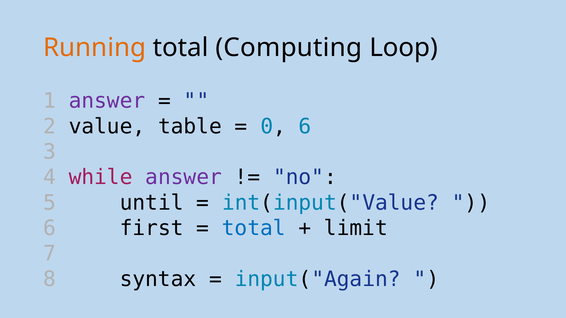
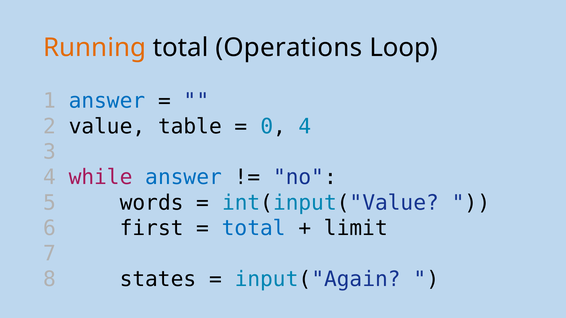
Computing: Computing -> Operations (289, 48)
answer colour: purple -> blue (107, 101)
0 6: 6 -> 4 (305, 127)
answer colour: purple -> blue (184, 178)
until: until -> words (152, 203)
syntax: syntax -> states (158, 279)
